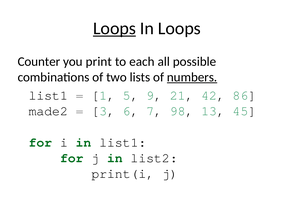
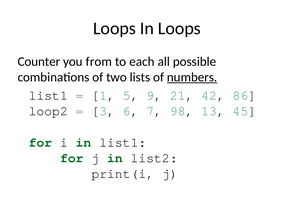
Loops underline: present -> none (114, 28)
print: print -> from (99, 62)
made2: made2 -> loop2 (48, 111)
